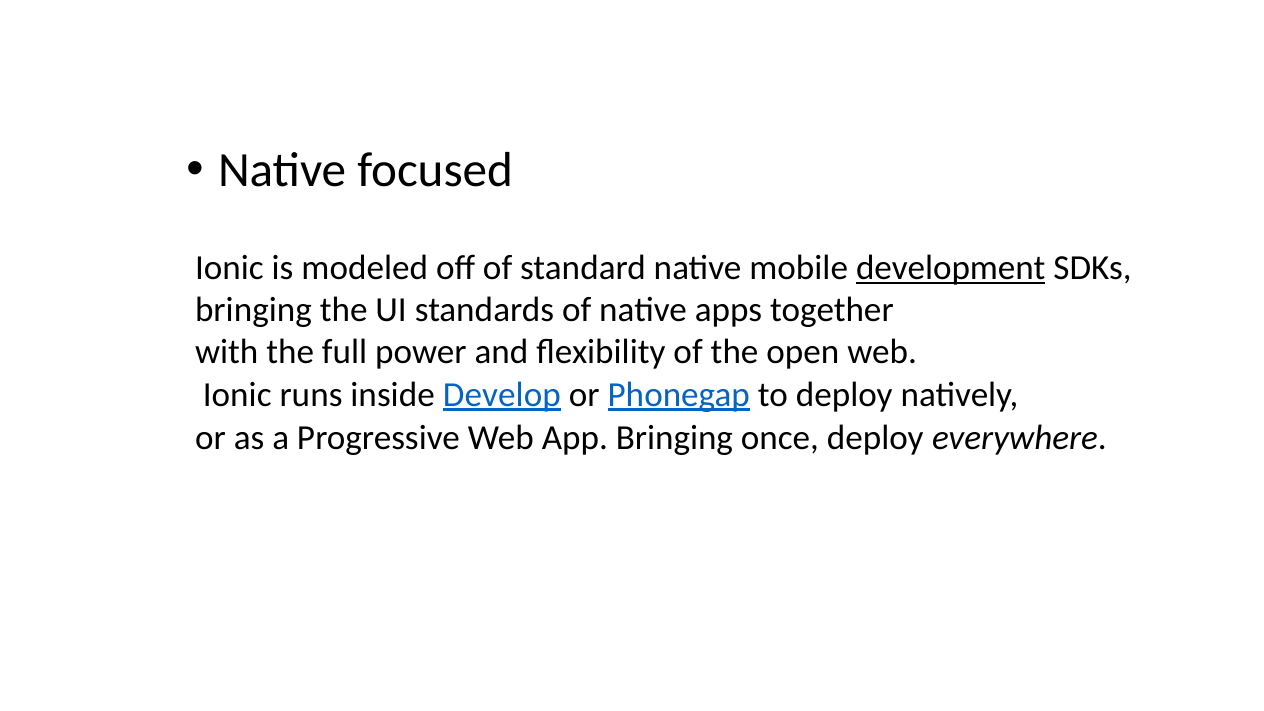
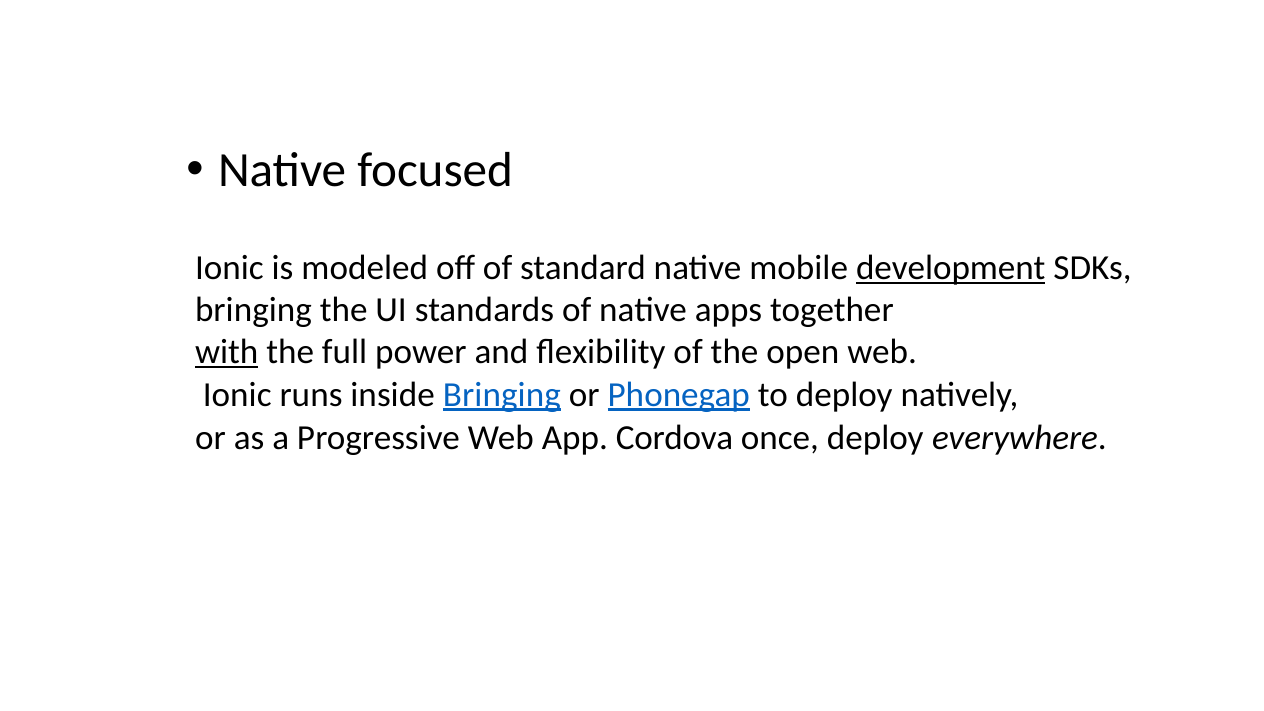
with underline: none -> present (227, 352)
inside Develop: Develop -> Bringing (502, 394)
App Bringing: Bringing -> Cordova (675, 437)
